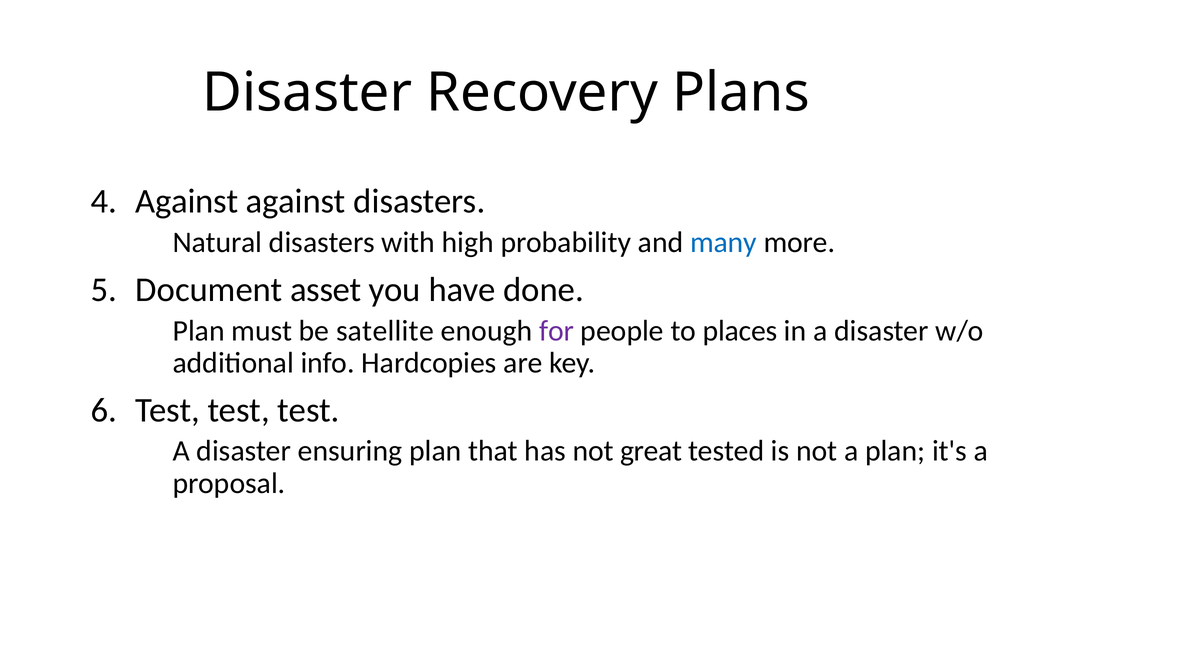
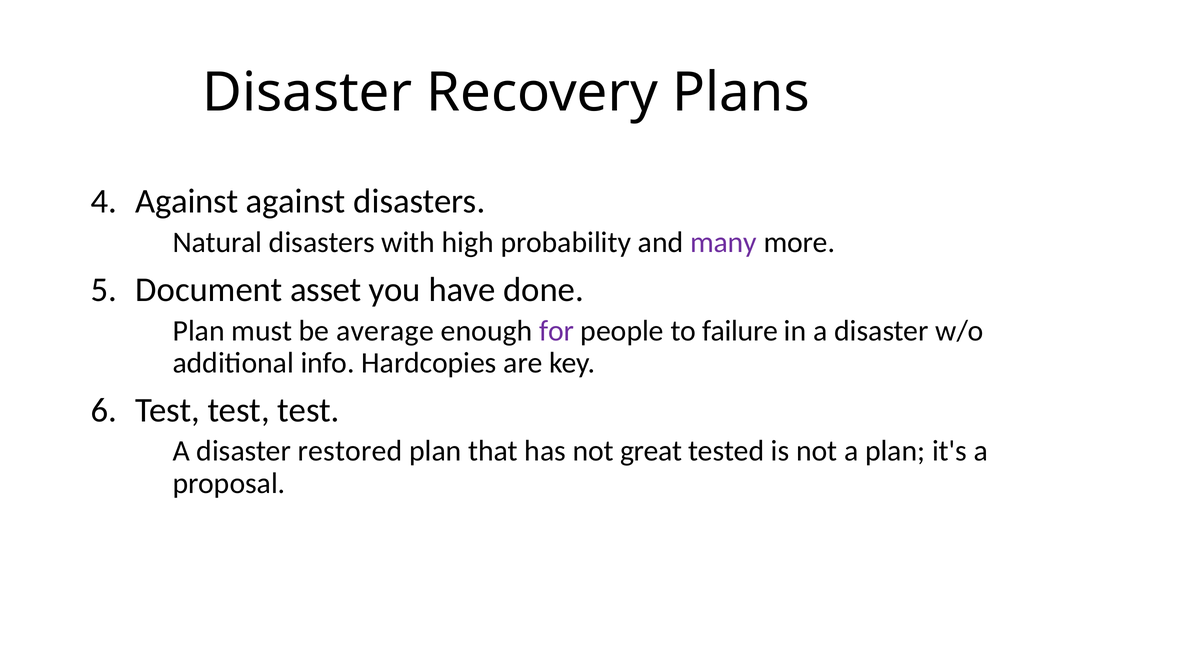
many colour: blue -> purple (723, 242)
satellite: satellite -> average (385, 331)
places: places -> failure (740, 331)
ensuring: ensuring -> restored (350, 451)
